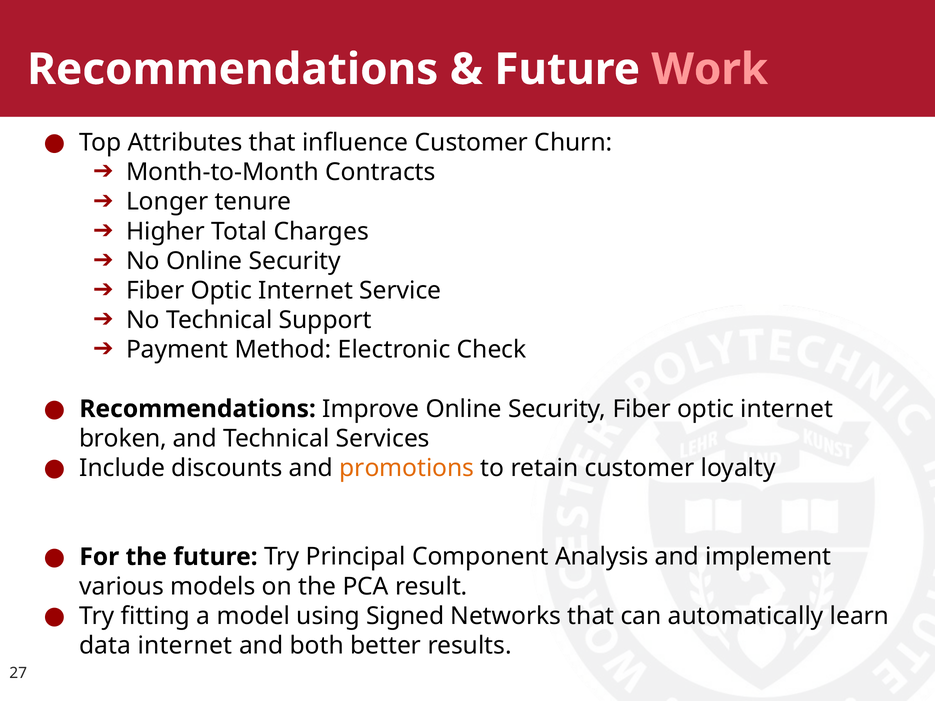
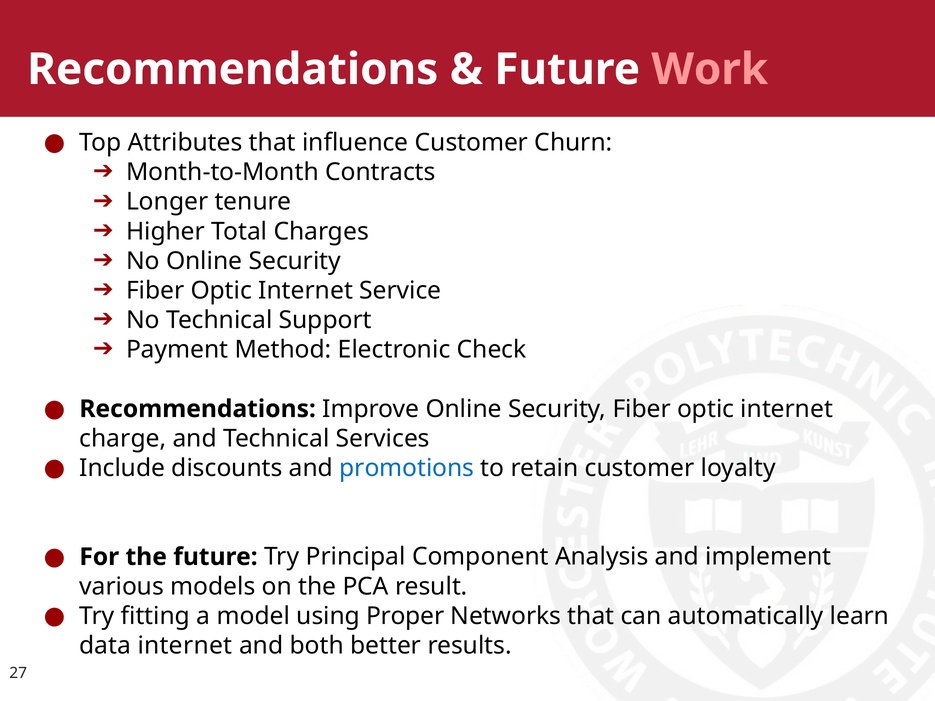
broken: broken -> charge (123, 439)
promotions colour: orange -> blue (407, 468)
Signed: Signed -> Proper (405, 616)
